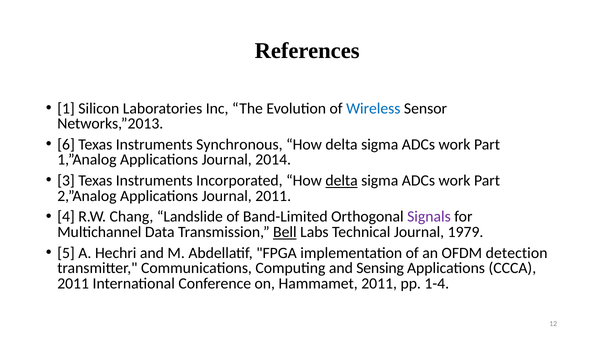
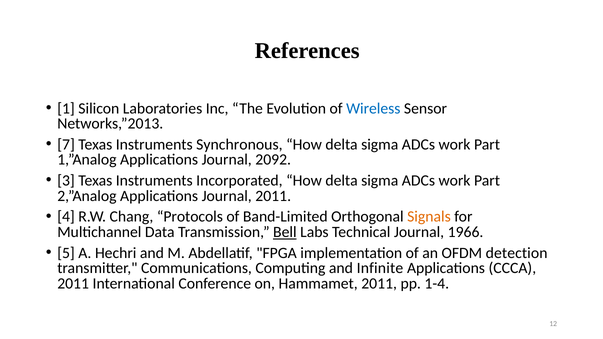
6: 6 -> 7 (66, 145)
2014: 2014 -> 2092 (273, 160)
delta underline: present -> none (342, 181)
Landslide: Landslide -> Protocols (190, 217)
Signals colour: purple -> orange (429, 217)
1979: 1979 -> 1966 (466, 232)
Sensing: Sensing -> Infinite (380, 268)
